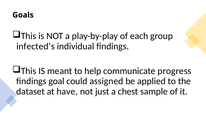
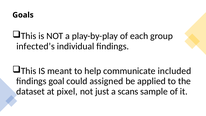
progress: progress -> included (174, 71)
have: have -> pixel (67, 91)
chest: chest -> scans (128, 91)
